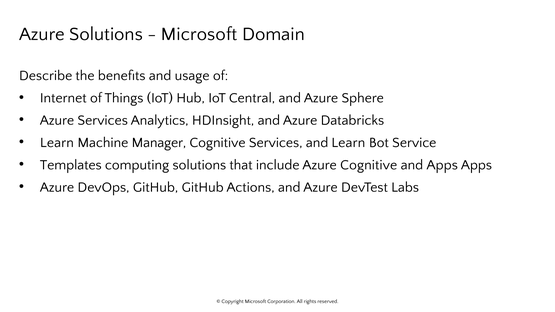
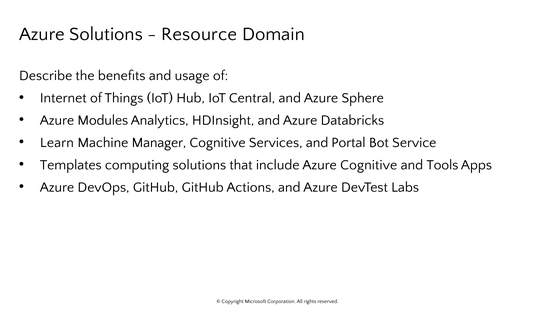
Microsoft: Microsoft -> Resource (199, 34)
Azure Services: Services -> Modules (103, 120)
and Learn: Learn -> Portal (348, 143)
and Apps: Apps -> Tools (442, 165)
